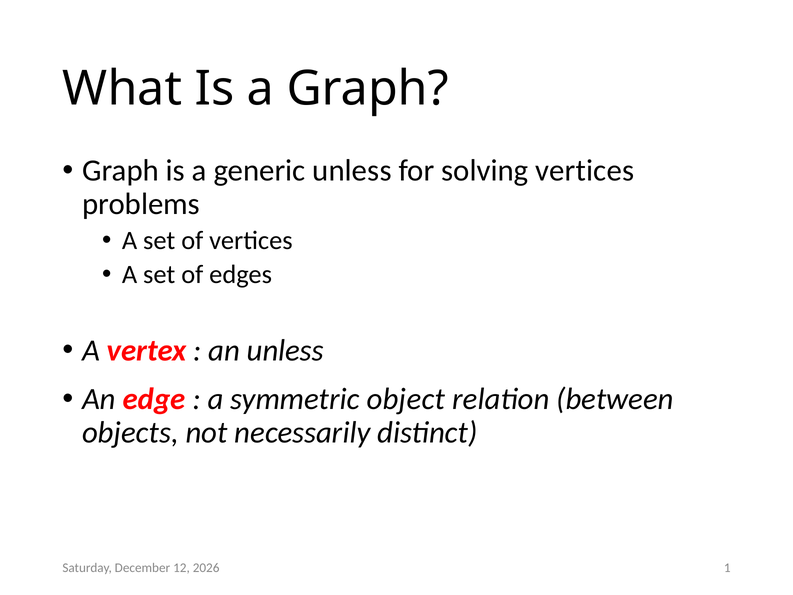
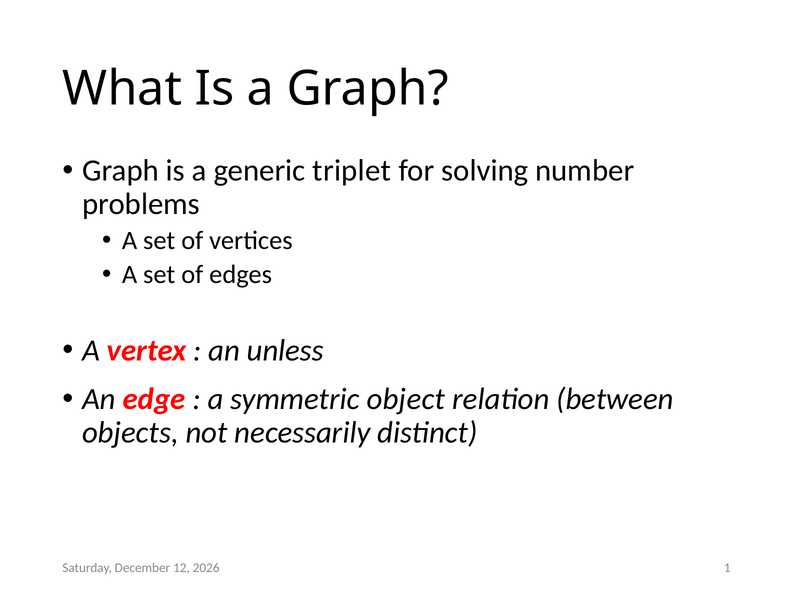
generic unless: unless -> triplet (352, 171)
solving vertices: vertices -> number (585, 171)
